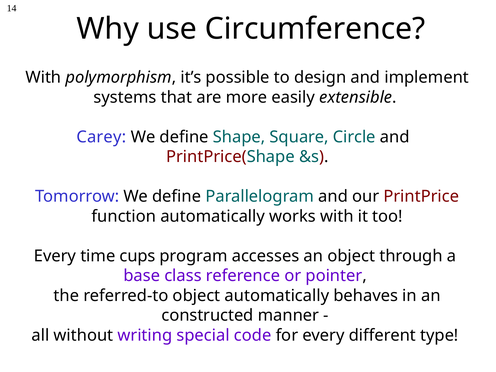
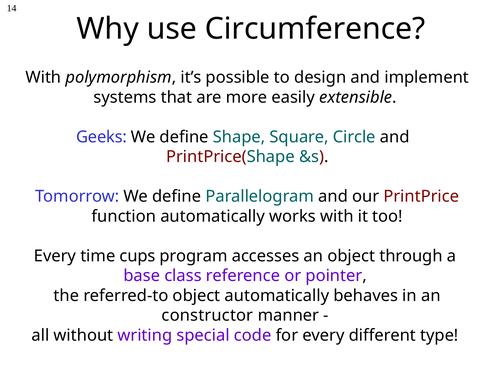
Carey: Carey -> Geeks (102, 137)
constructed: constructed -> constructor (207, 315)
